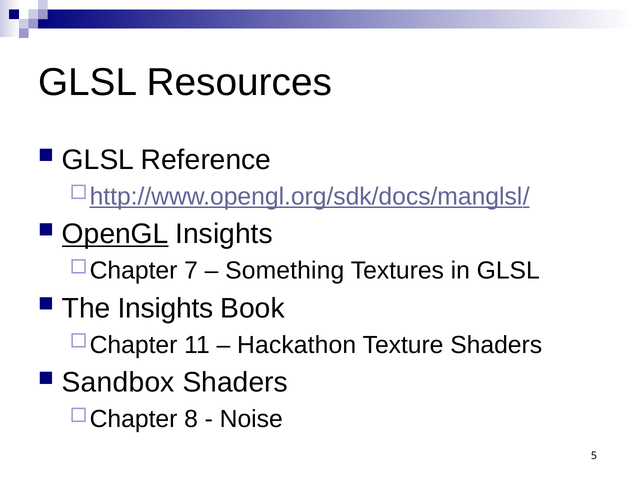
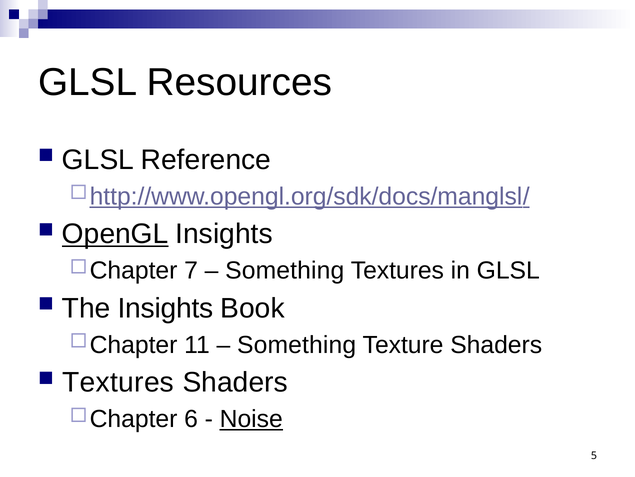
Hackathon: Hackathon -> Something (297, 344)
Sandbox: Sandbox -> Textures (118, 382)
8: 8 -> 6 (191, 418)
Noise underline: none -> present (251, 418)
